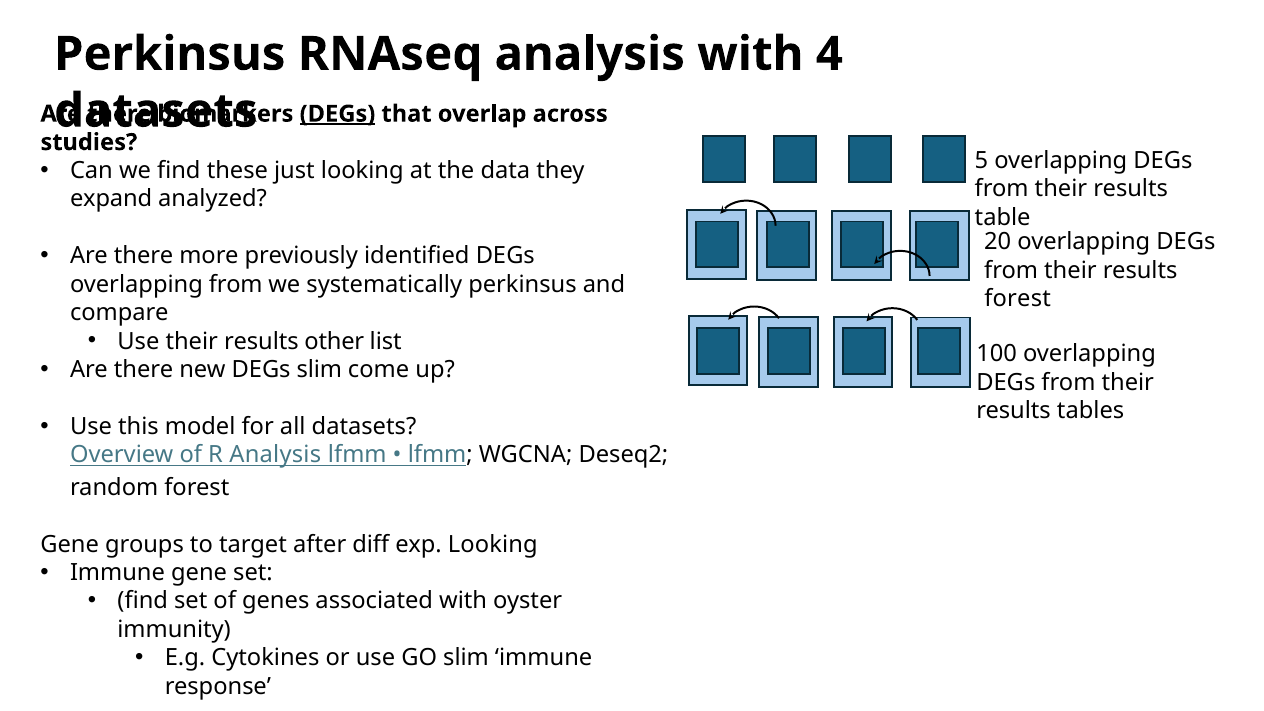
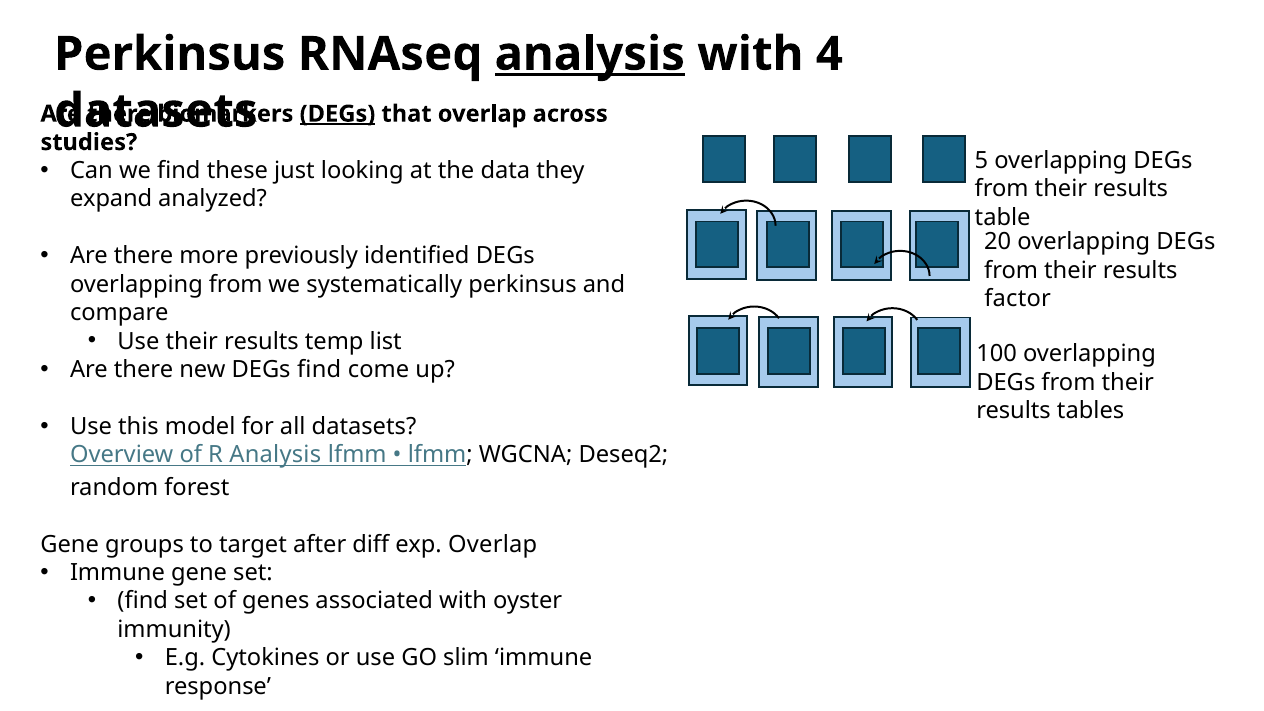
analysis underline: none -> present (590, 54)
forest: forest -> factor (1018, 299)
other: other -> temp (334, 341)
DEGs slim: slim -> find (319, 370)
exp Looking: Looking -> Overlap (493, 544)
